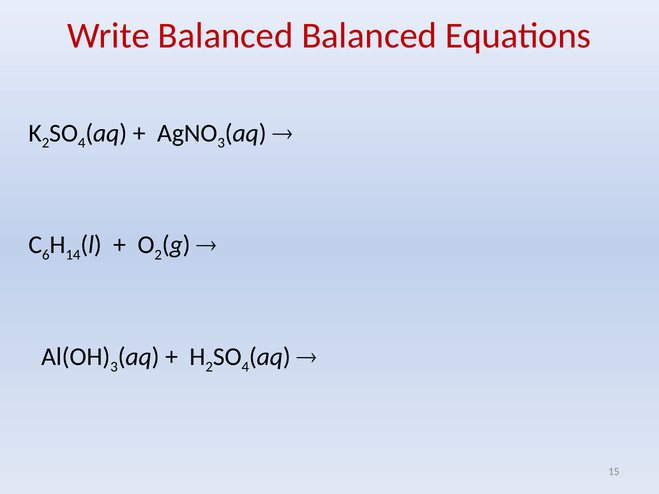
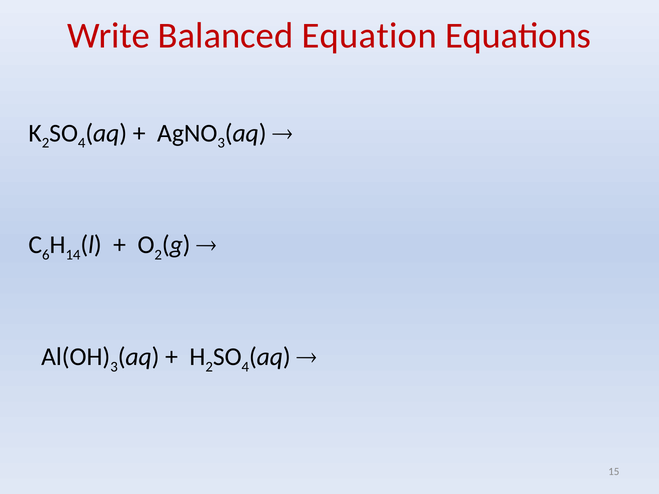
Balanced Balanced: Balanced -> Equation (369, 36)
